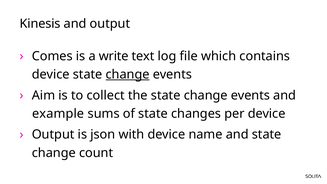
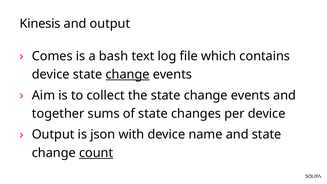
write: write -> bash (114, 56)
example: example -> together (58, 114)
count underline: none -> present (96, 153)
